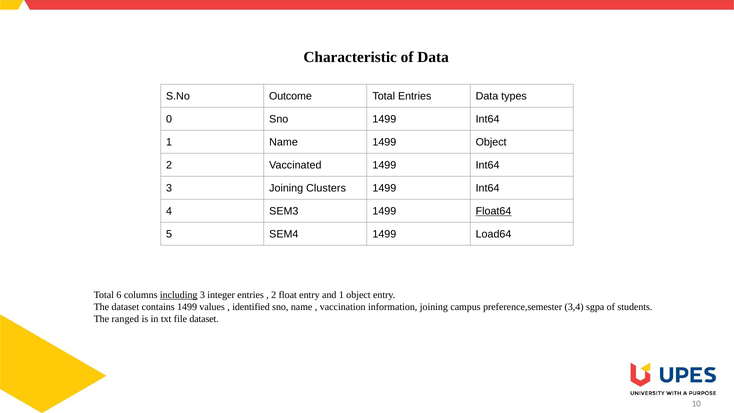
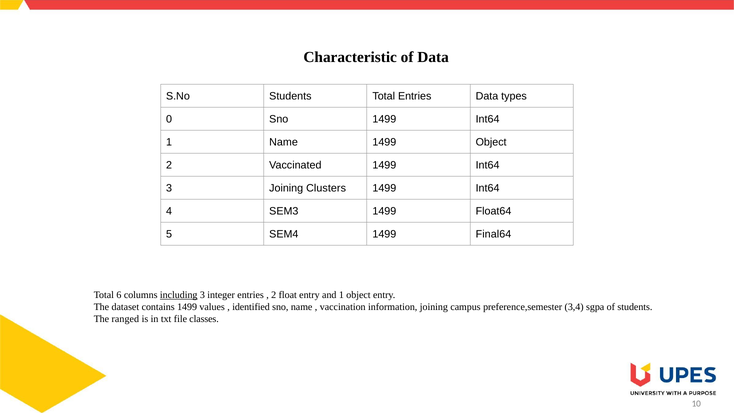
S.No Outcome: Outcome -> Students (290, 96)
Float64 underline: present -> none (494, 211)
Load64: Load64 -> Final64 (493, 234)
file dataset: dataset -> classes (204, 319)
